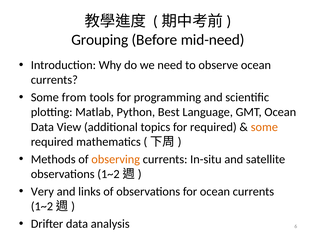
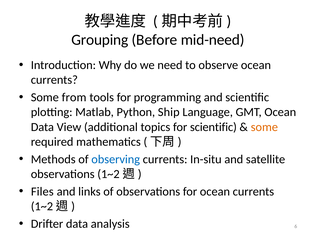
Best: Best -> Ship (169, 112)
for required: required -> scientific (213, 127)
observing colour: orange -> blue (116, 159)
Very: Very -> Files (42, 192)
